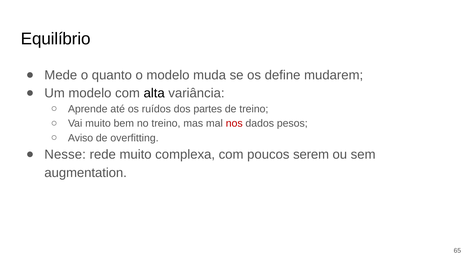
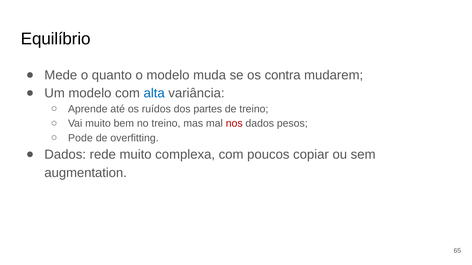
define: define -> contra (283, 75)
alta colour: black -> blue (154, 93)
Aviso: Aviso -> Pode (80, 138)
Nesse: Nesse -> Dados (65, 155)
serem: serem -> copiar (311, 155)
